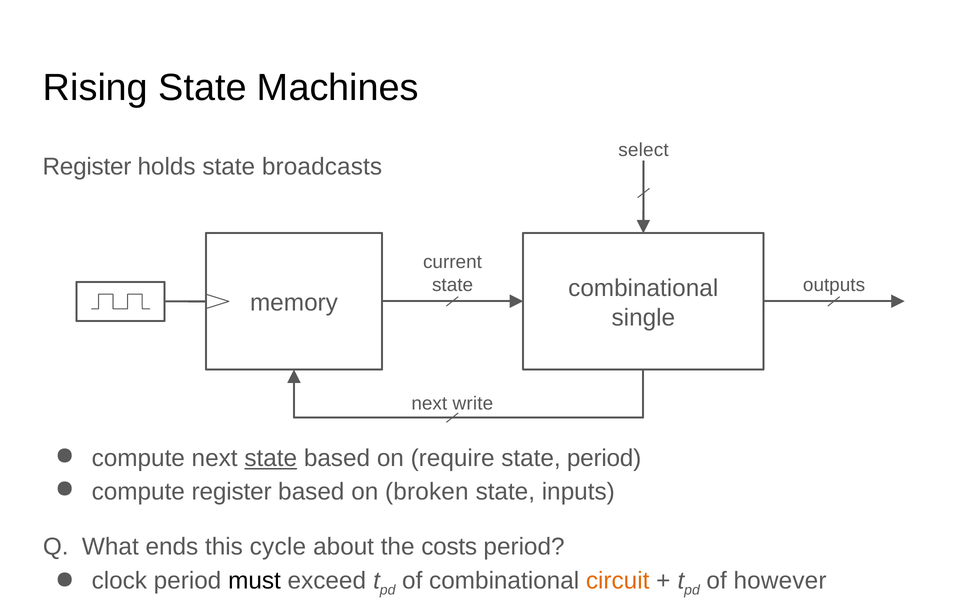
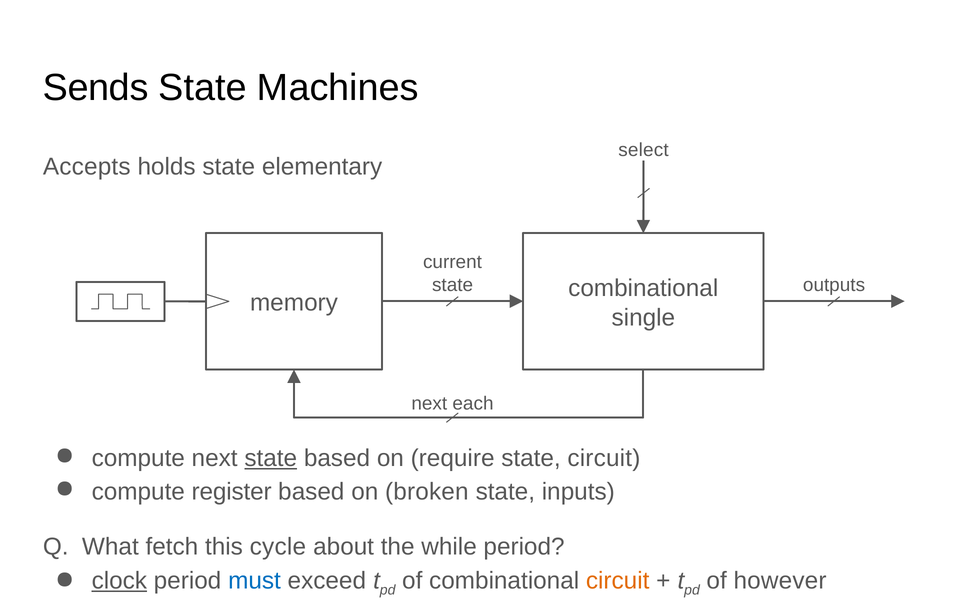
Rising: Rising -> Sends (96, 88)
Register: Register -> Accepts (87, 167)
broadcasts: broadcasts -> elementary (322, 167)
write: write -> each (473, 404)
state period: period -> circuit (604, 459)
ends: ends -> fetch (172, 547)
costs: costs -> while (449, 547)
clock underline: none -> present (119, 581)
must colour: black -> blue (255, 581)
